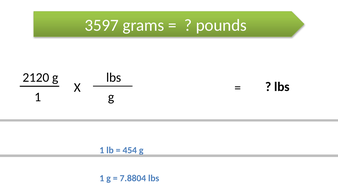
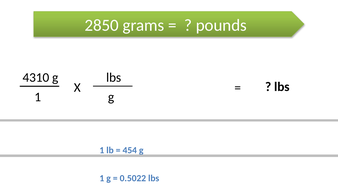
3597: 3597 -> 2850 (102, 25)
2120: 2120 -> 4310 (36, 78)
7.8804: 7.8804 -> 0.5022 (133, 179)
